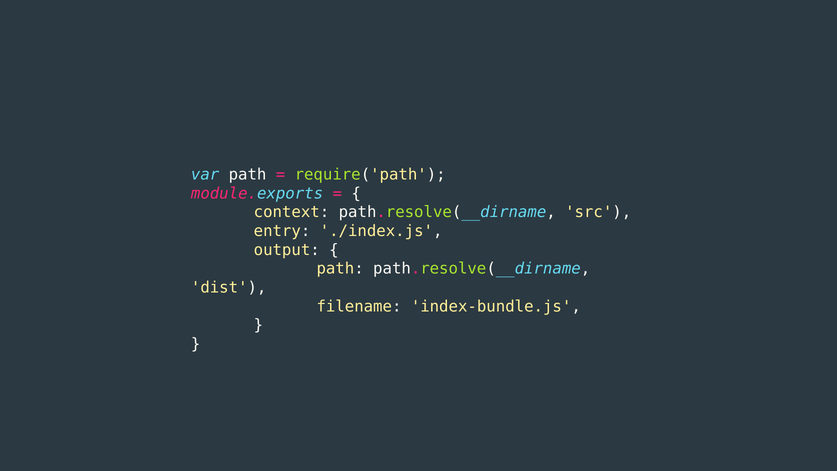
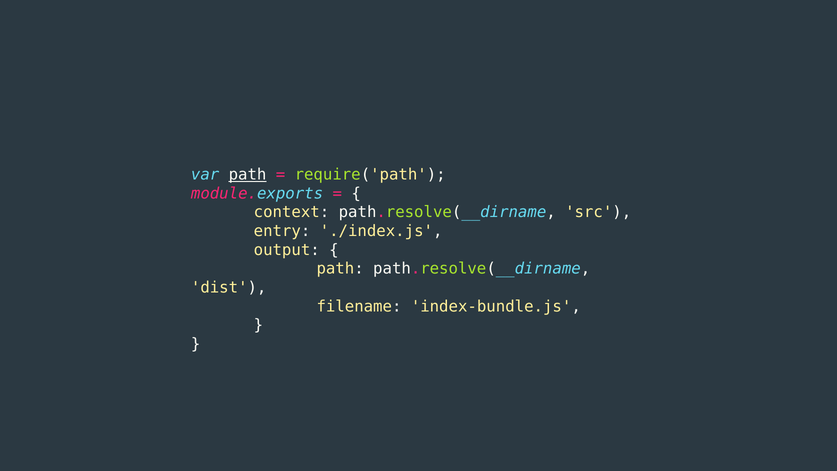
path underline: none -> present (248, 174)
